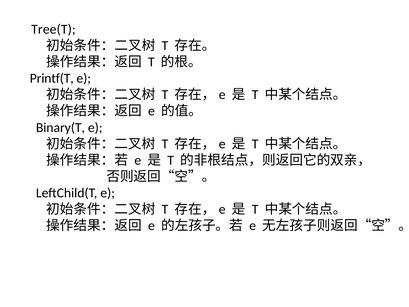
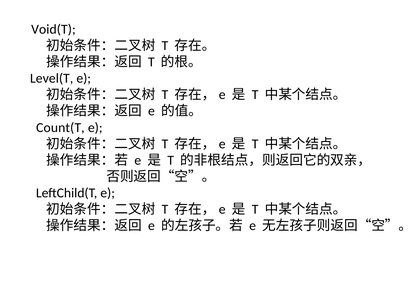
Tree(T: Tree(T -> Void(T (53, 29)
Printf(T: Printf(T -> Level(T (52, 78)
Binary(T: Binary(T -> Count(T (60, 127)
